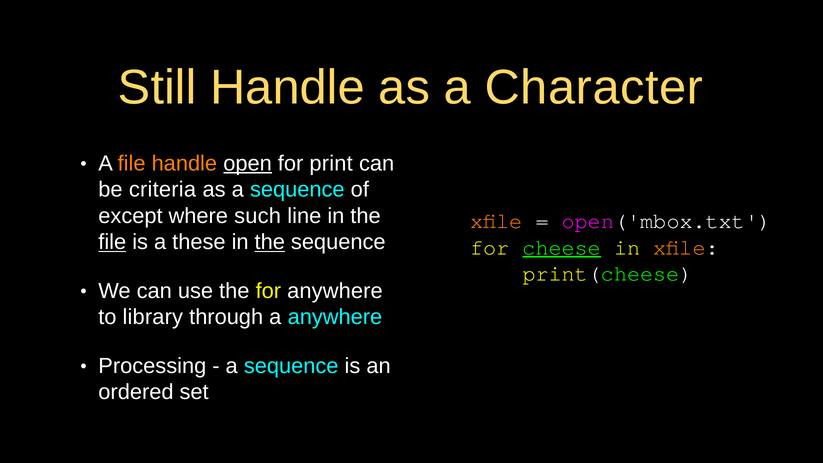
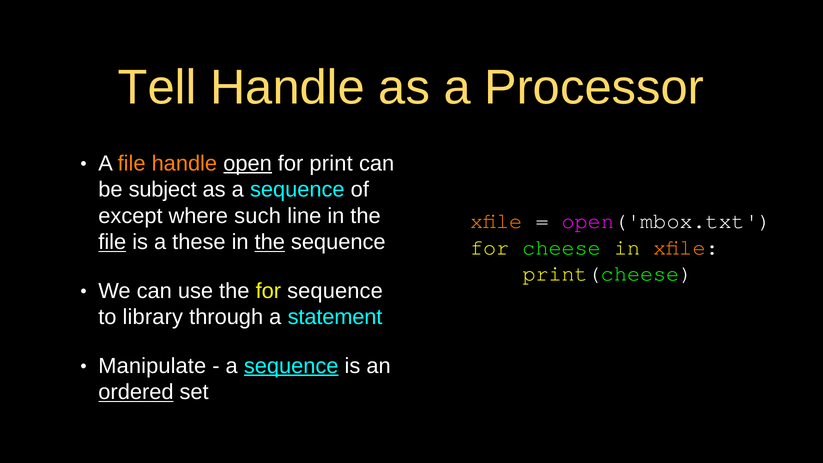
Still: Still -> Tell (157, 88)
Character: Character -> Processor (594, 88)
criteria: criteria -> subject (163, 190)
cheese underline: present -> none (562, 247)
for anywhere: anywhere -> sequence (335, 291)
a anywhere: anywhere -> statement (335, 317)
Processing: Processing -> Manipulate (152, 366)
sequence underline: none -> present (291, 366)
ordered underline: none -> present (136, 392)
